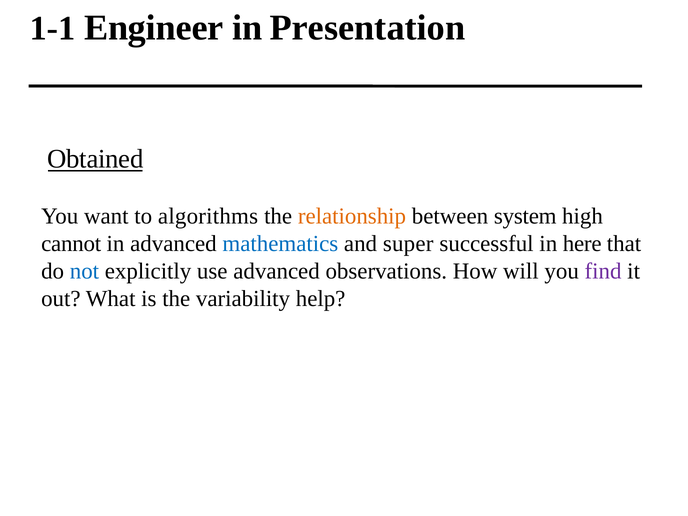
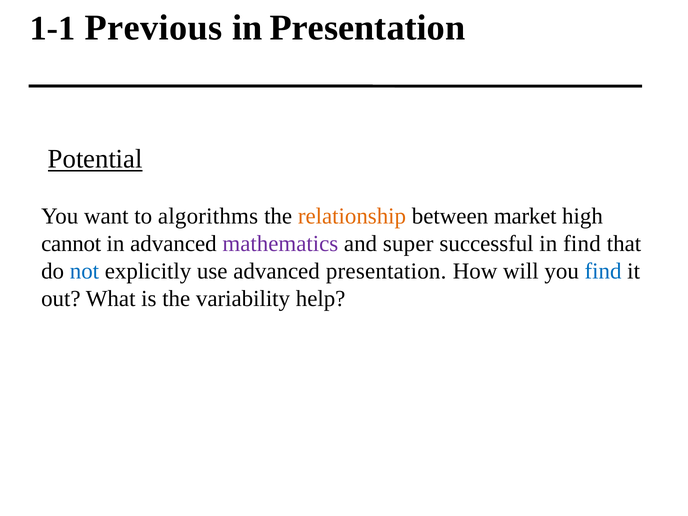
Engineer: Engineer -> Previous (153, 28)
Obtained: Obtained -> Potential (95, 159)
system: system -> market (525, 216)
mathematics colour: blue -> purple (280, 244)
in here: here -> find (582, 244)
advanced observations: observations -> presentation (386, 271)
find colour: purple -> blue (603, 271)
